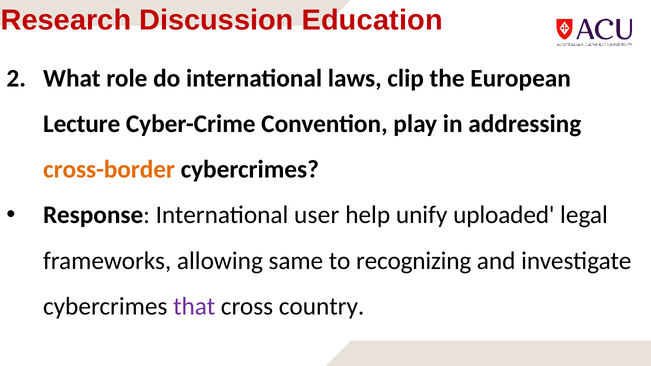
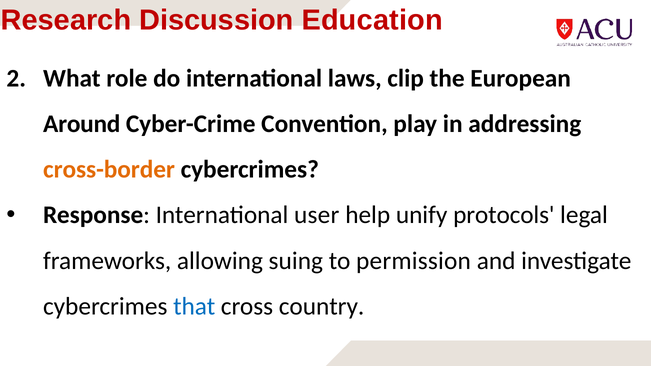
Lecture: Lecture -> Around (82, 124)
uploaded: uploaded -> protocols (504, 215)
same: same -> suing (296, 261)
recognizing: recognizing -> permission (413, 261)
that colour: purple -> blue (194, 306)
